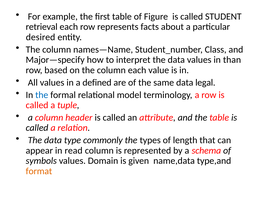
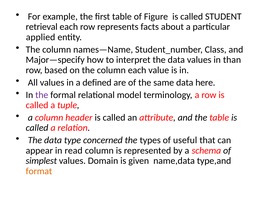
desired: desired -> applied (41, 37)
legal: legal -> here (205, 82)
the colour: blue -> purple (42, 95)
commonly: commonly -> concerned (103, 140)
length: length -> useful (185, 140)
symbols: symbols -> simplest (41, 161)
